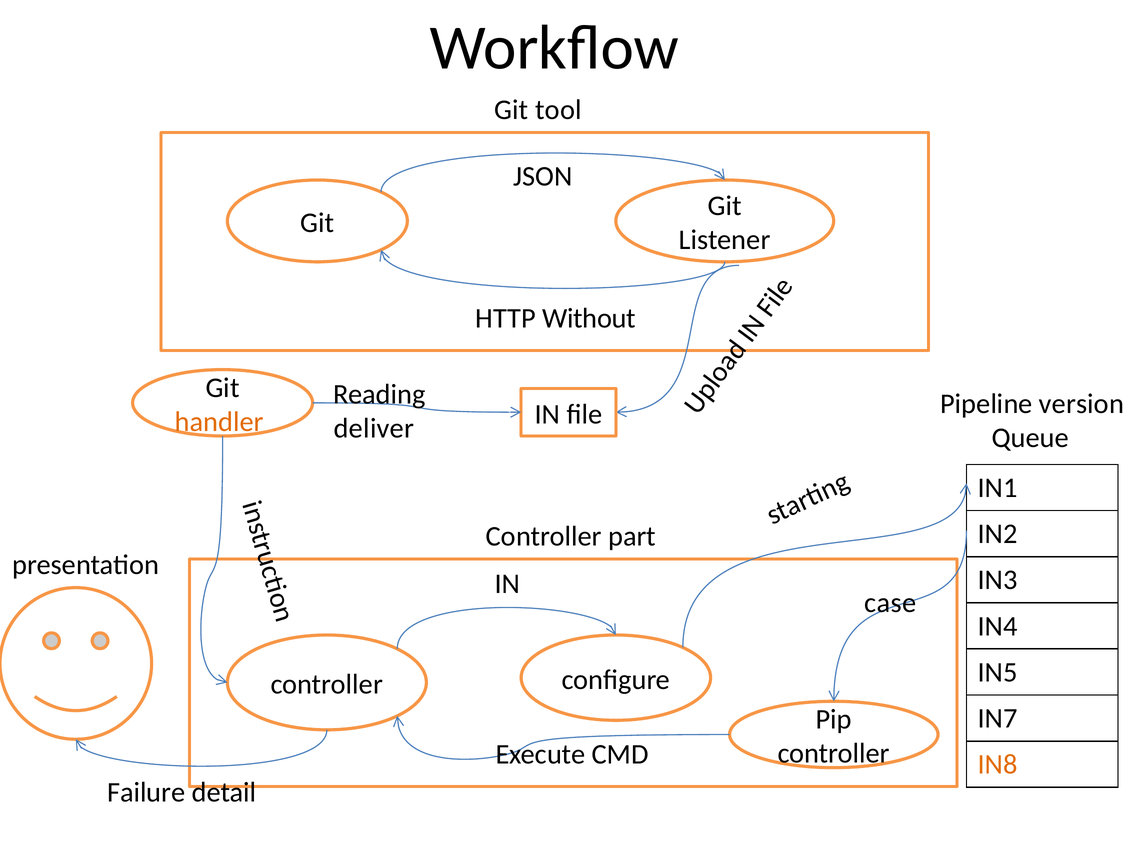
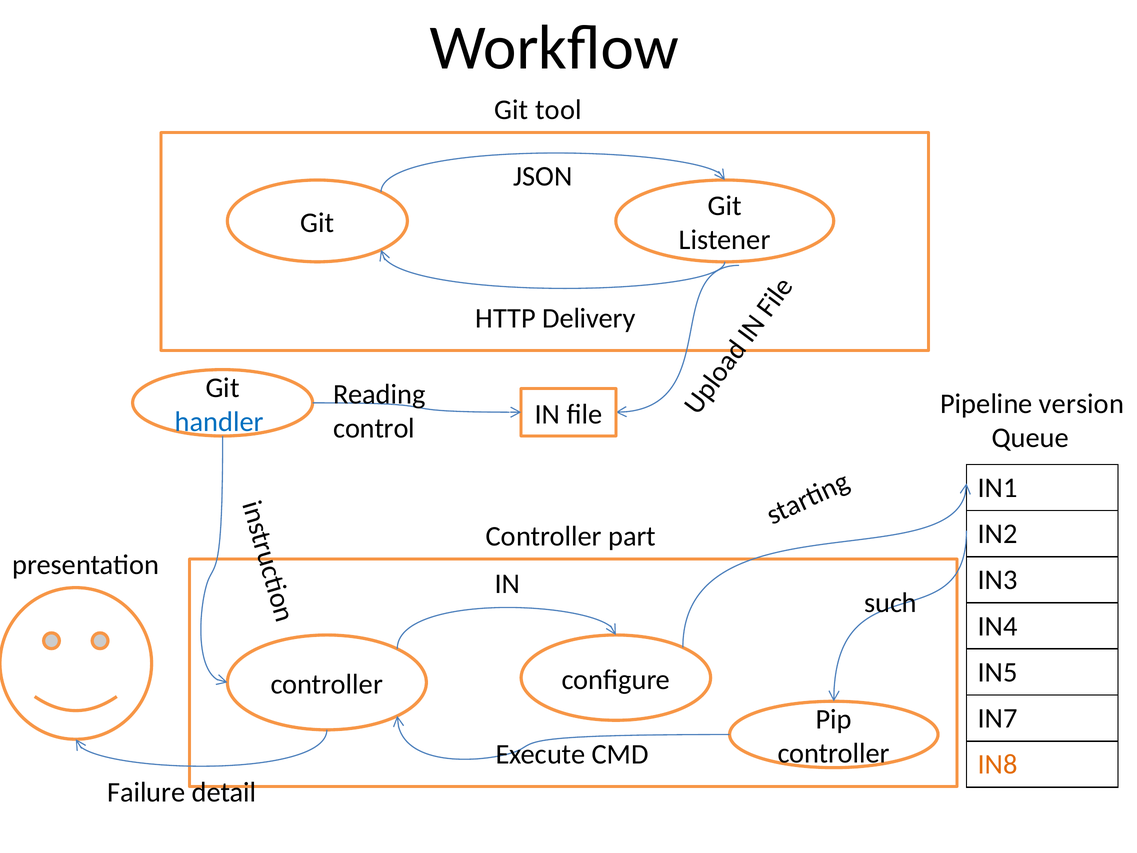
Without: Without -> Delivery (589, 318)
handler colour: orange -> blue (219, 422)
deliver: deliver -> control (374, 428)
case: case -> such (891, 603)
